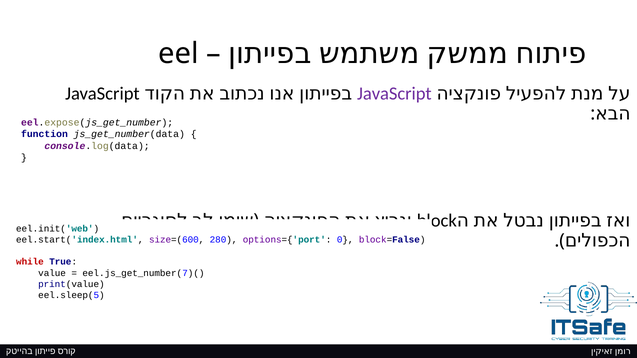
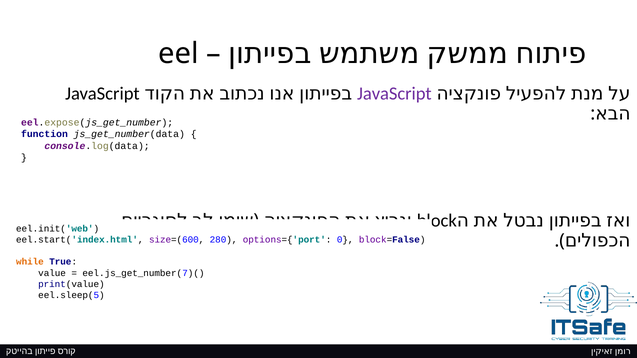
while colour: red -> orange (30, 262)
